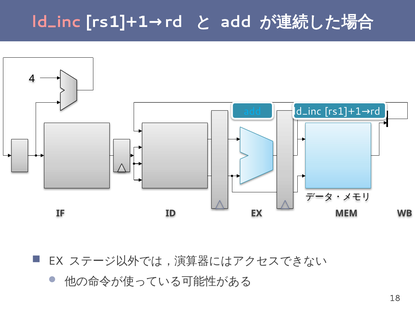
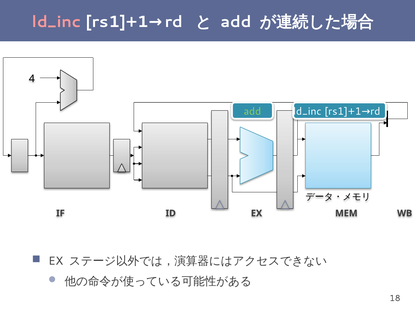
add colour: light blue -> light green (252, 111)
